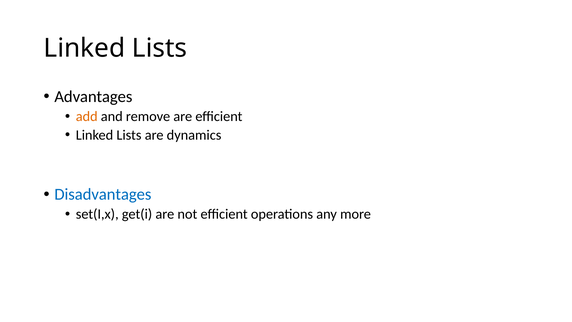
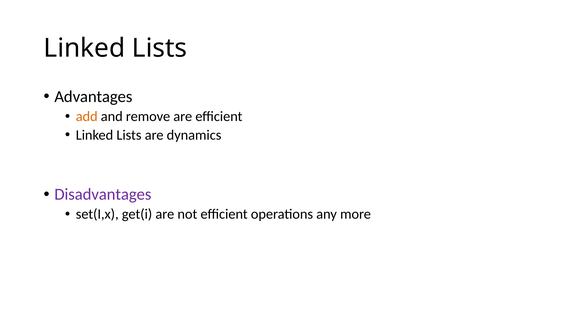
Disadvantages colour: blue -> purple (103, 194)
